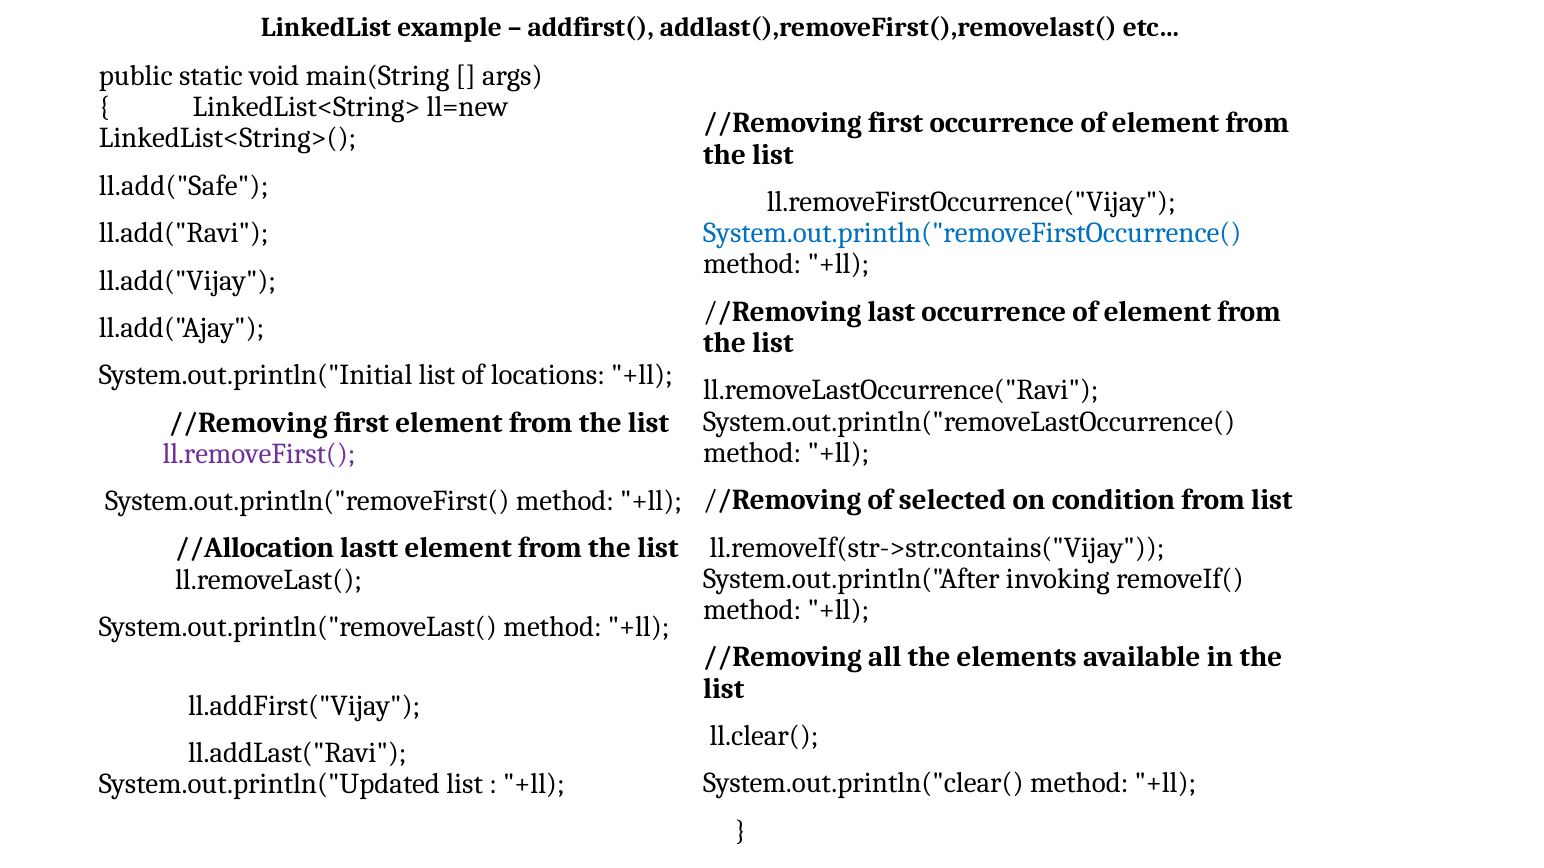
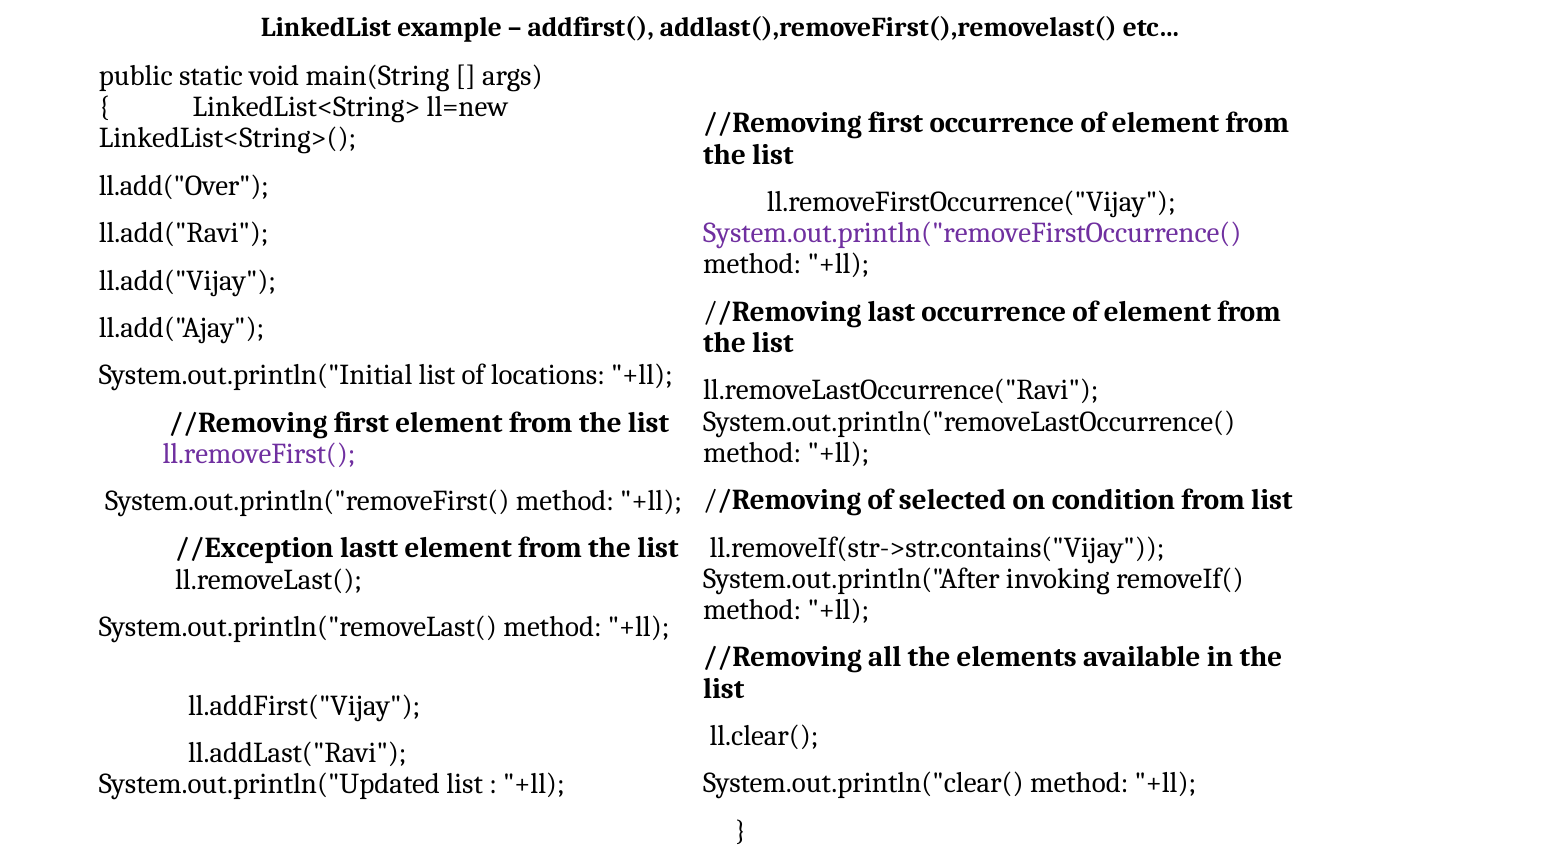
ll.add("Safe: ll.add("Safe -> ll.add("Over (184, 186)
System.out.println("removeFirstOccurrence( colour: blue -> purple (972, 233)
//Allocation: //Allocation -> //Exception (254, 549)
